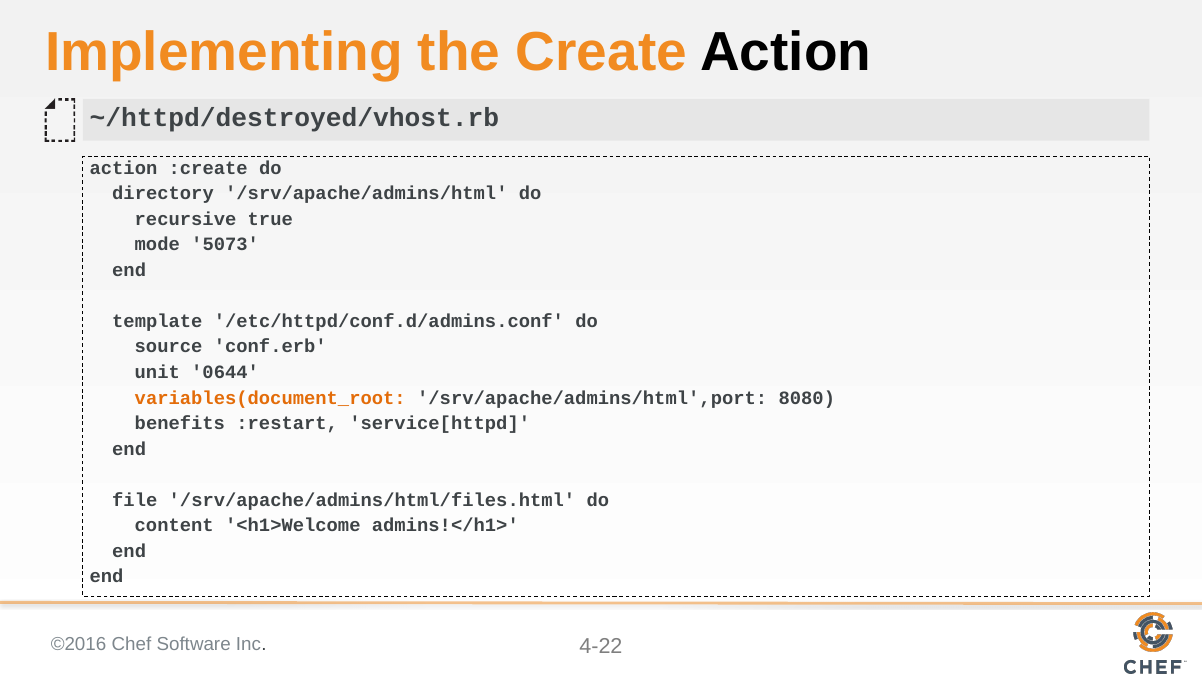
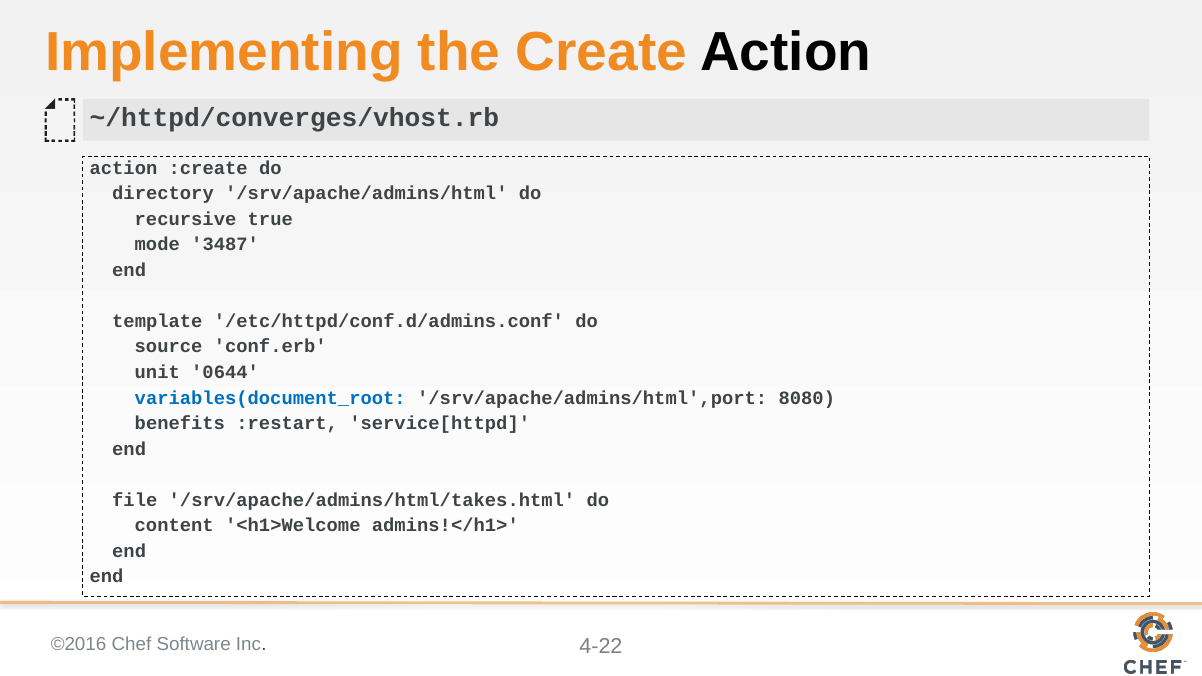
~/httpd/destroyed/vhost.rb: ~/httpd/destroyed/vhost.rb -> ~/httpd/converges/vhost.rb (294, 118)
5073: 5073 -> 3487 (225, 245)
variables(document_root colour: orange -> blue (270, 398)
/srv/apache/admins/html/files.html: /srv/apache/admins/html/files.html -> /srv/apache/admins/html/takes.html (372, 500)
